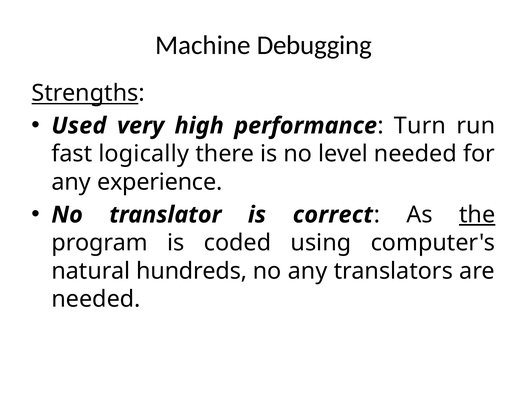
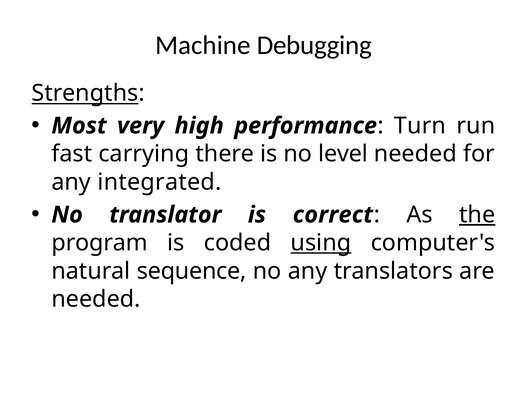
Used: Used -> Most (79, 126)
logically: logically -> carrying (144, 154)
experience: experience -> integrated (159, 182)
using underline: none -> present (321, 243)
hundreds: hundreds -> sequence (192, 271)
